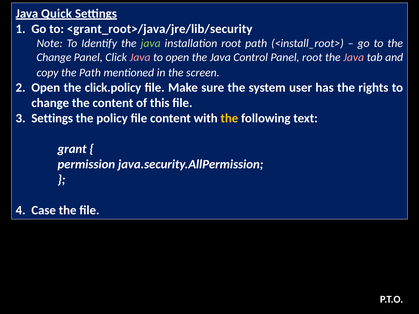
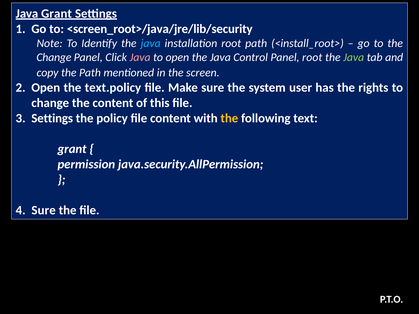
Java Quick: Quick -> Grant (57, 14)
<grant_root>/java/jre/lib/security: <grant_root>/java/jre/lib/security -> <screen_root>/java/jre/lib/security (160, 29)
java colour: light green -> light blue (151, 44)
Java colour: pink -> light green (354, 57)
click.policy: click.policy -> text.policy (113, 88)
Case: Case -> Sure (44, 210)
